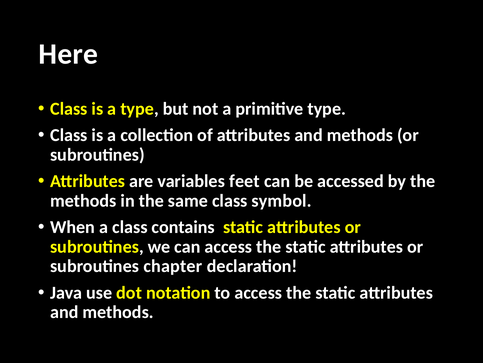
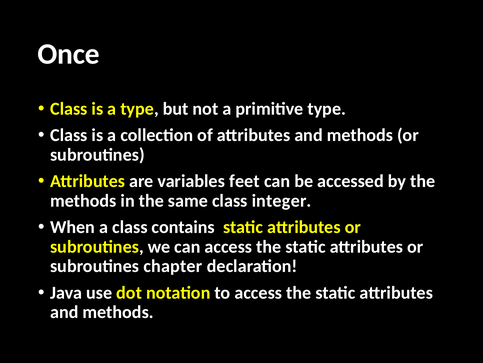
Here: Here -> Once (69, 54)
symbol: symbol -> integer (282, 200)
